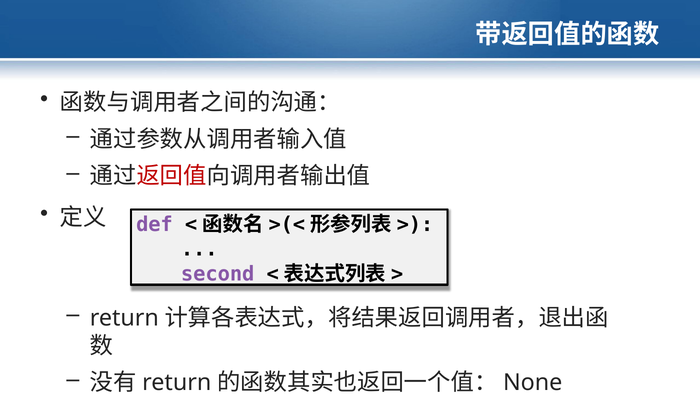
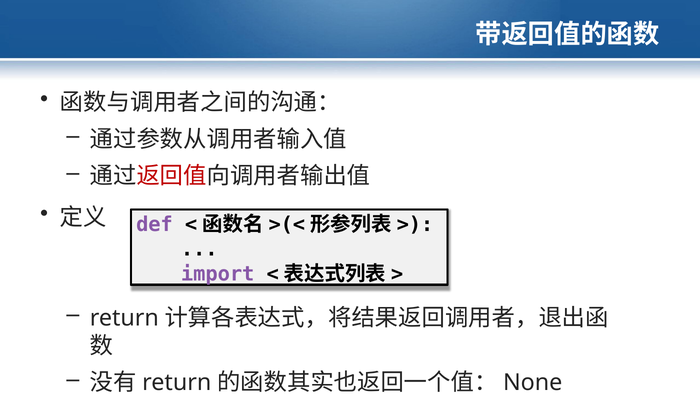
second: second -> import (218, 274)
